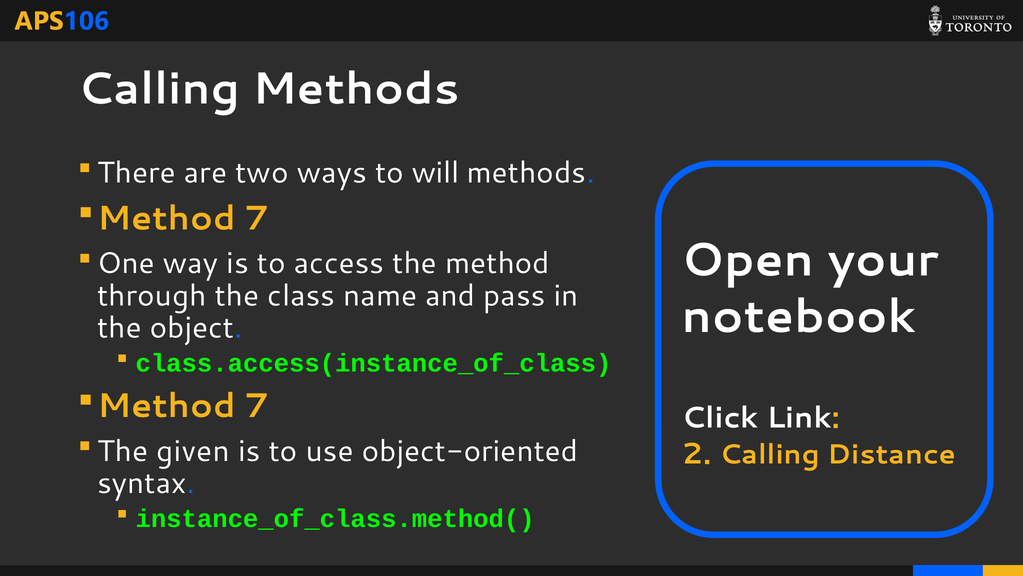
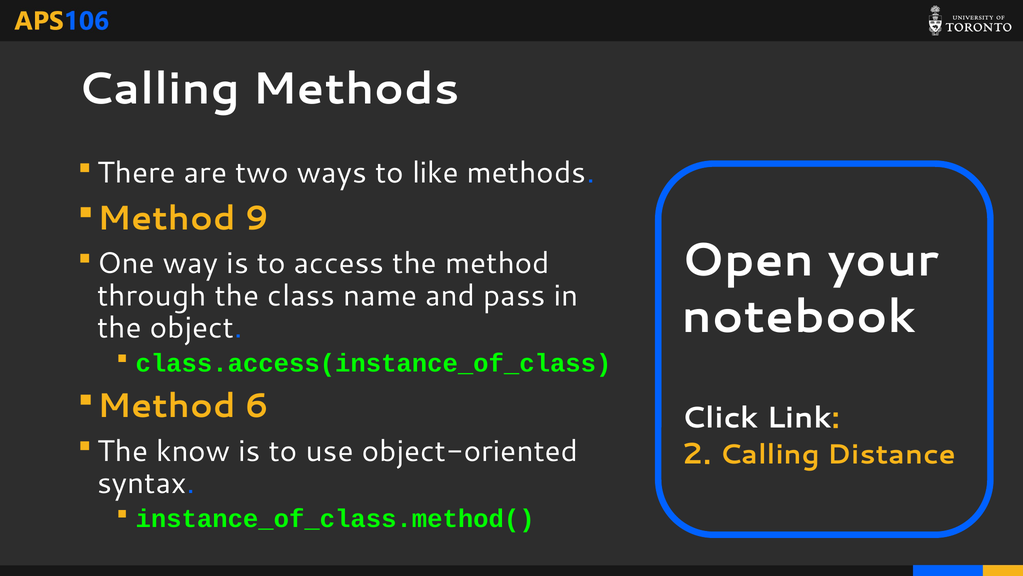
will: will -> like (435, 173)
7: 7 -> 9 (257, 218)
7: 7 -> 6 (257, 406)
given: given -> know (193, 451)
